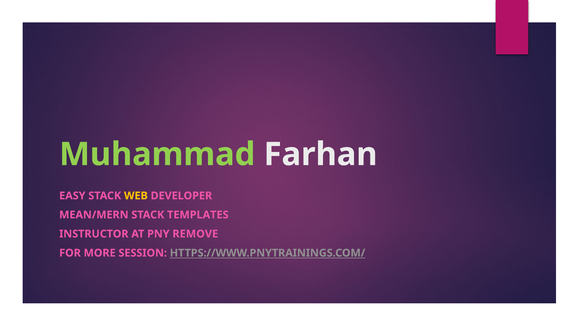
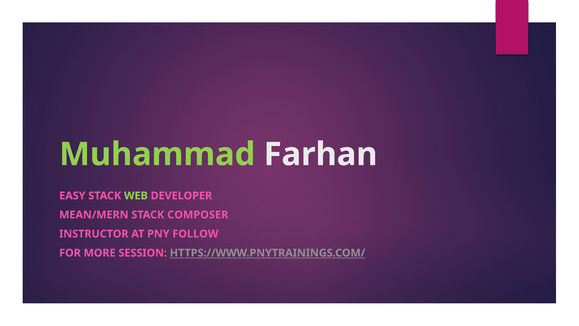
WEB colour: yellow -> light green (136, 196)
TEMPLATES: TEMPLATES -> COMPOSER (198, 215)
REMOVE: REMOVE -> FOLLOW (195, 234)
